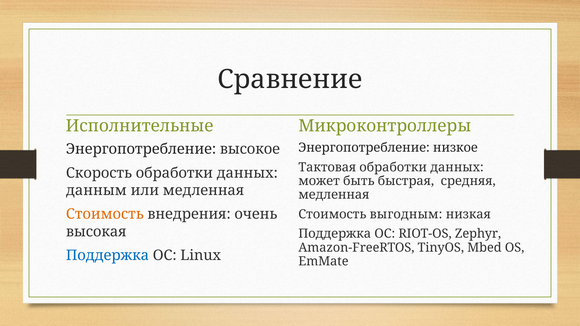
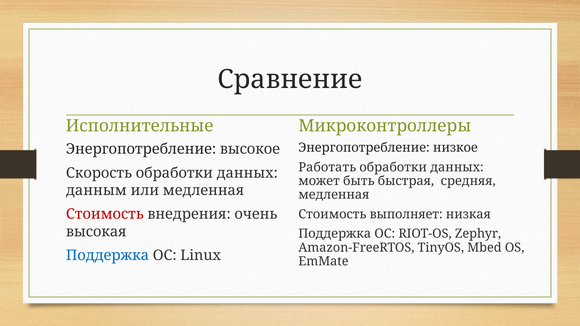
Тактовая: Тактовая -> Работать (327, 167)
Стоимость colour: orange -> red (105, 214)
выгодным: выгодным -> выполняет (406, 214)
